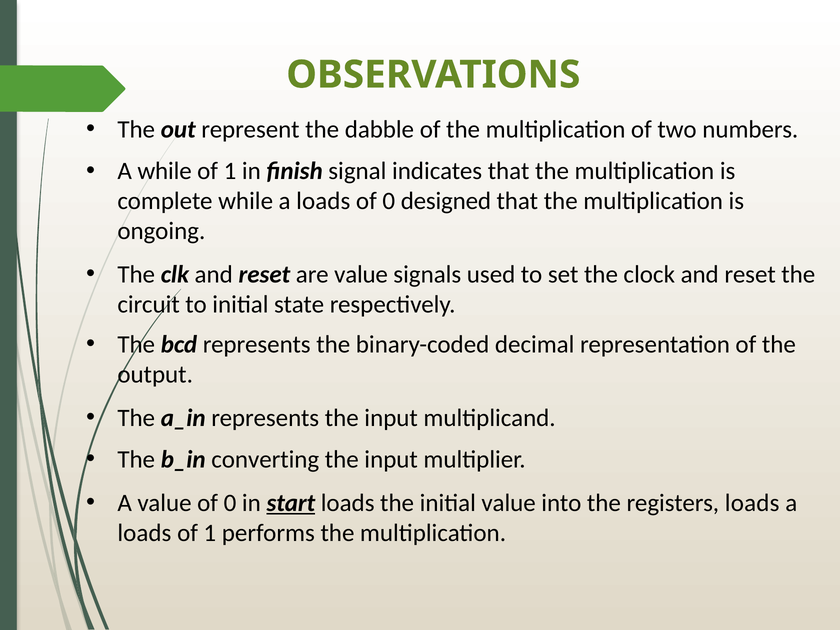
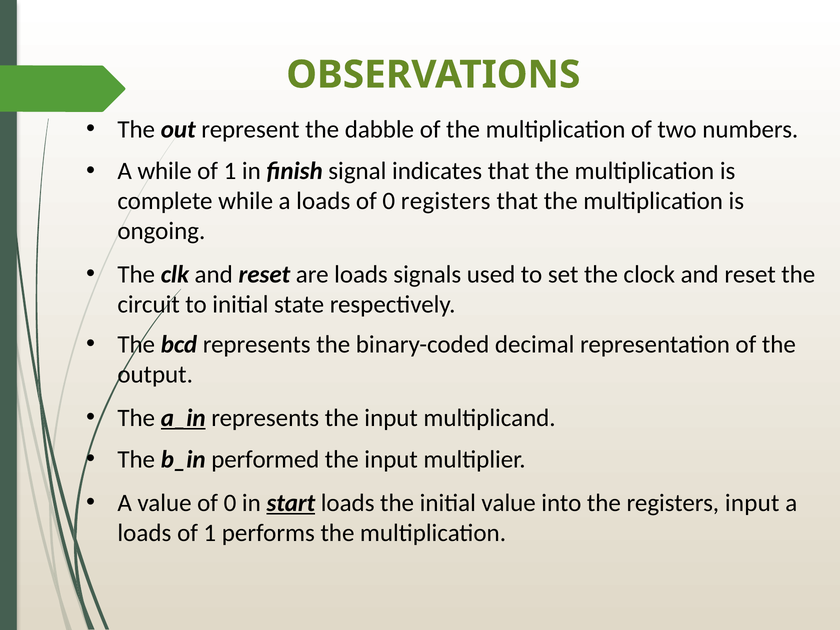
0 designed: designed -> registers (446, 201)
are value: value -> loads (361, 275)
a_in underline: none -> present (183, 418)
converting: converting -> performed (265, 460)
registers loads: loads -> input (752, 503)
